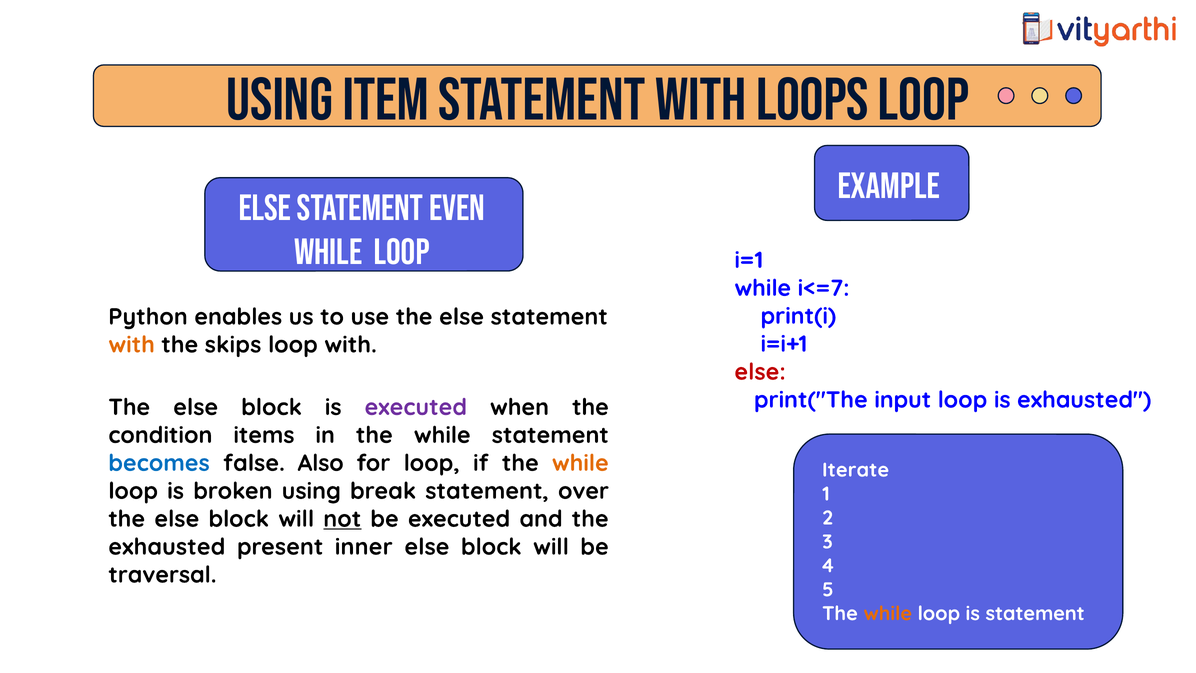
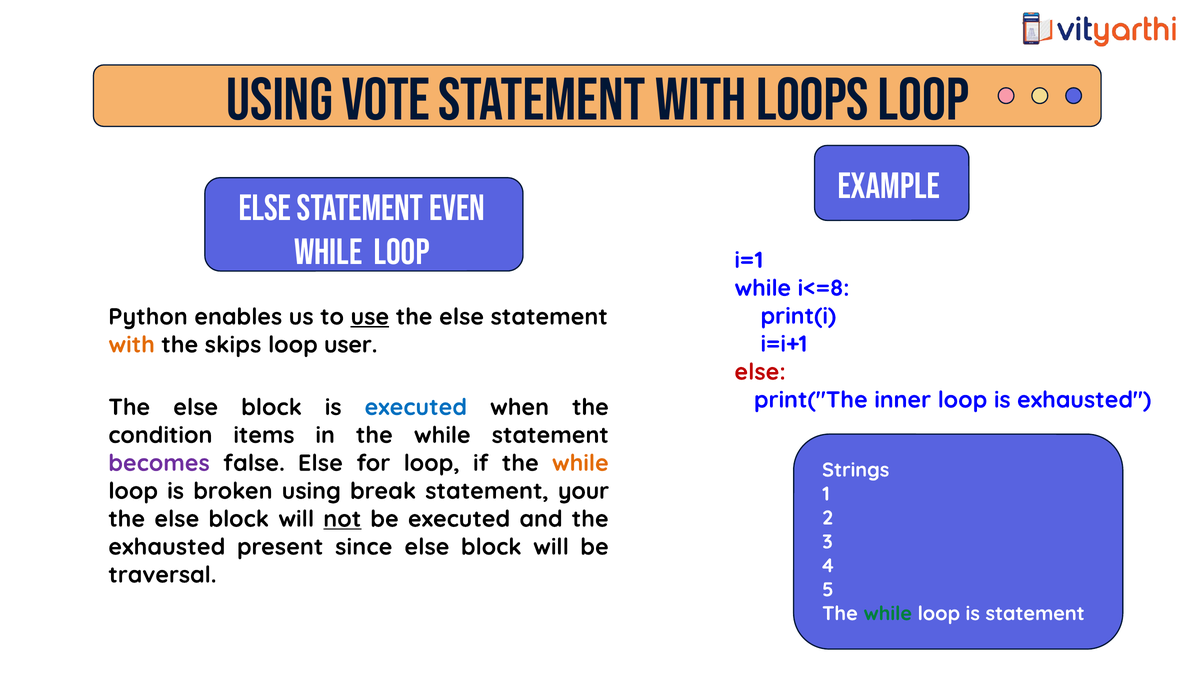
item: item -> vote (386, 100)
i<=7: i<=7 -> i<=8 (824, 288)
use underline: none -> present (370, 317)
loop with: with -> user (351, 345)
input: input -> inner (903, 400)
executed colour: purple -> blue (416, 407)
becomes colour: blue -> purple (159, 463)
false Also: Also -> Else (320, 463)
Iterate: Iterate -> Strings (856, 470)
over: over -> your (584, 491)
inner: inner -> since (364, 547)
while colour: orange -> green (888, 613)
